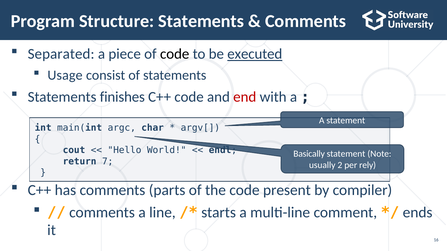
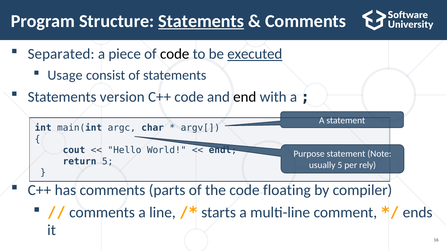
Statements underline: none -> present (201, 21)
finishes: finishes -> version (122, 97)
end colour: red -> black (245, 97)
Basically: Basically -> Purpose (309, 154)
return 7: 7 -> 5 (108, 162)
usually 2: 2 -> 5 (340, 165)
present: present -> floating (287, 191)
